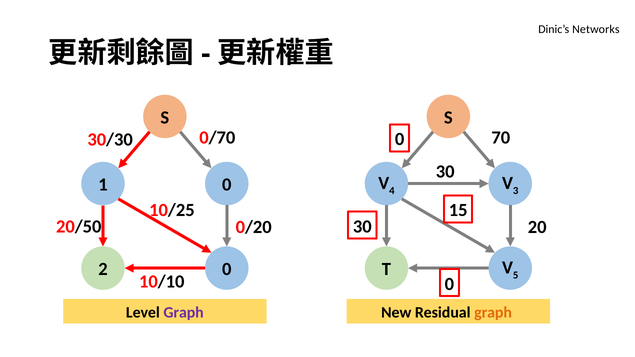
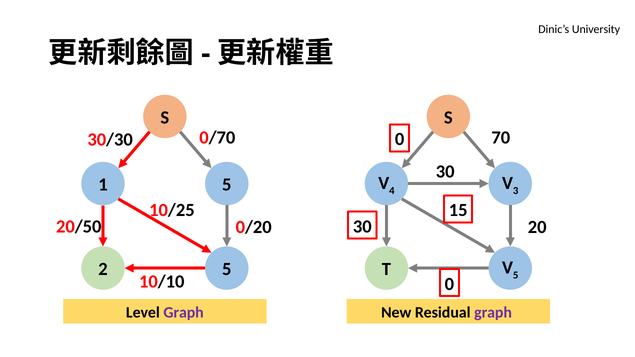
Networks: Networks -> University (596, 29)
1 0: 0 -> 5 (227, 185)
2 0: 0 -> 5 (227, 270)
graph colour: orange -> purple (493, 313)
